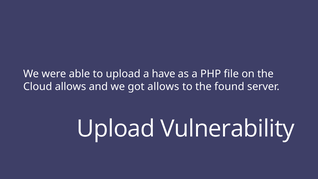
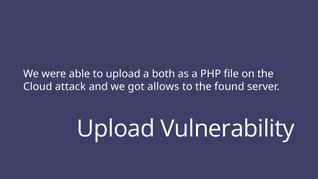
have: have -> both (164, 74)
Cloud allows: allows -> attack (70, 87)
